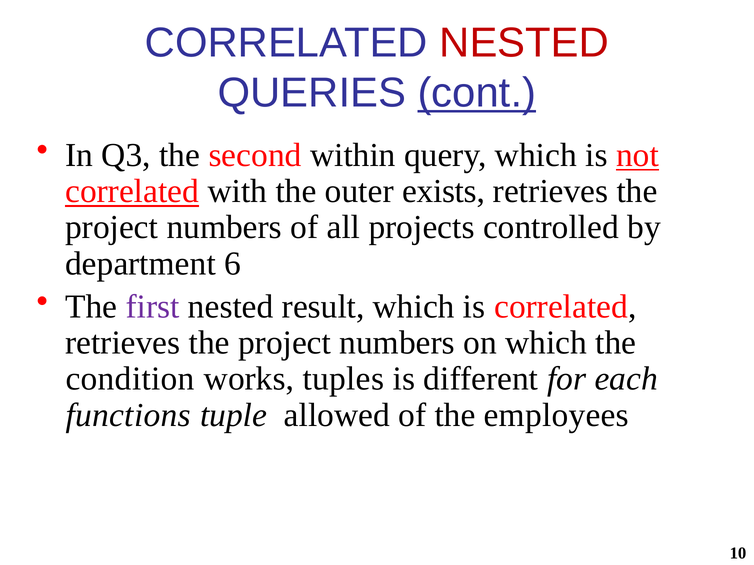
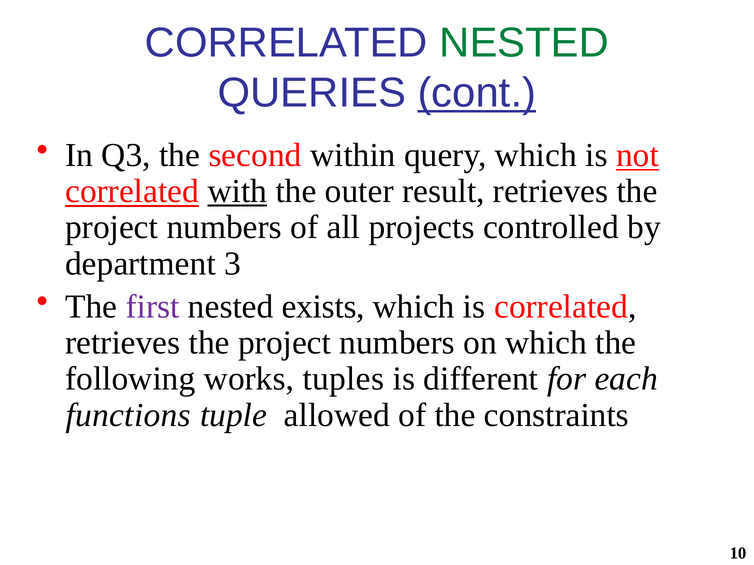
NESTED colour: red -> green (524, 43)
with underline: none -> present (237, 191)
exists: exists -> result (443, 191)
6: 6 -> 3 (233, 264)
result: result -> exists (323, 307)
condition: condition -> following (130, 379)
employees: employees -> constraints (556, 415)
